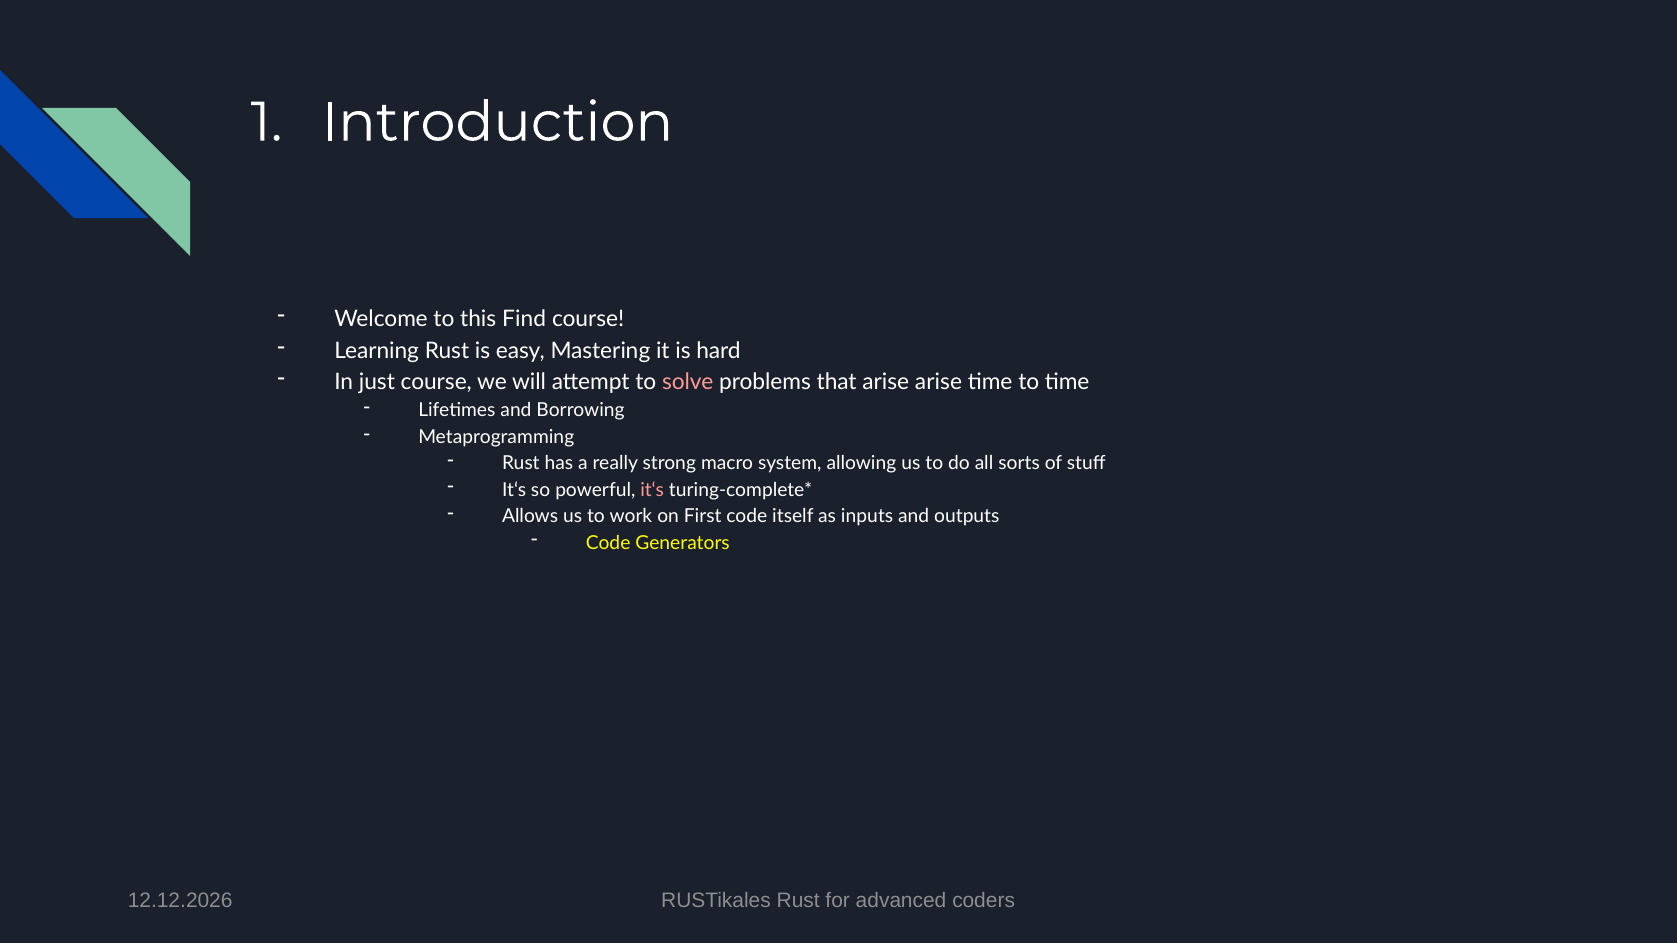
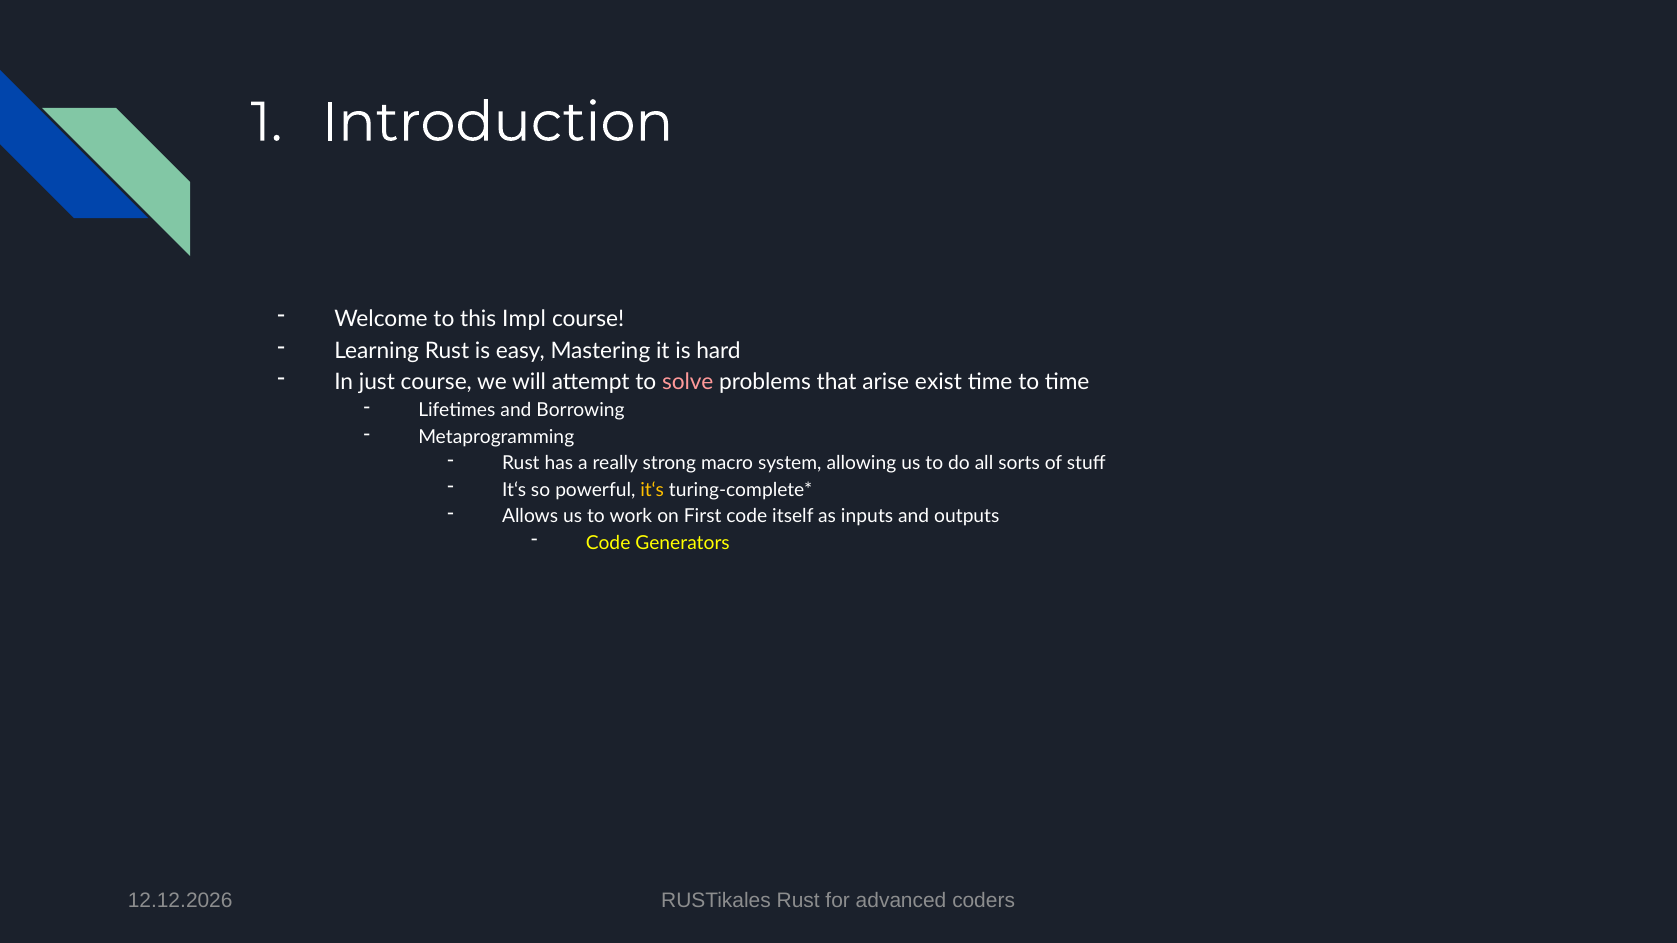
Find: Find -> Impl (524, 319)
arise arise: arise -> exist (938, 382)
it‘s colour: pink -> yellow (652, 490)
